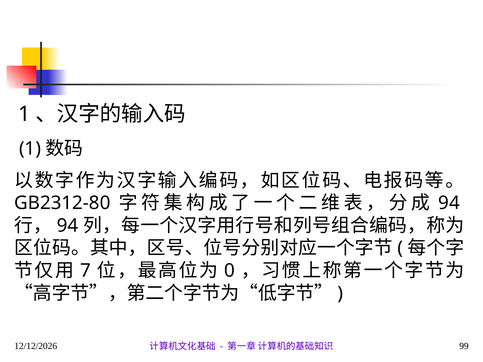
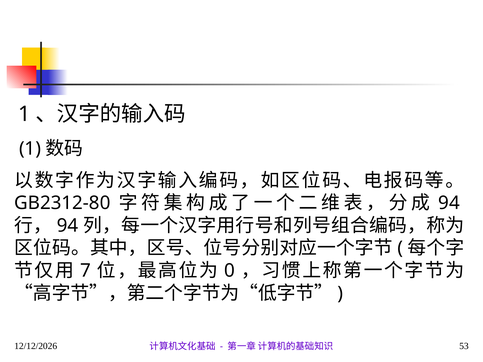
99: 99 -> 53 (464, 346)
